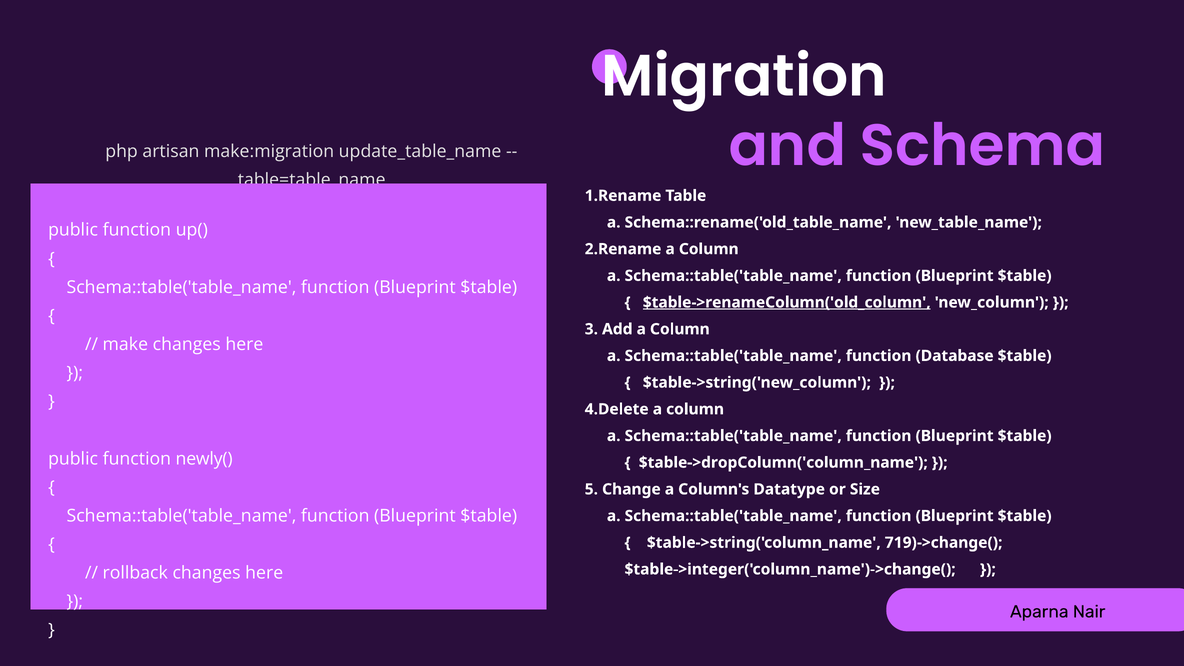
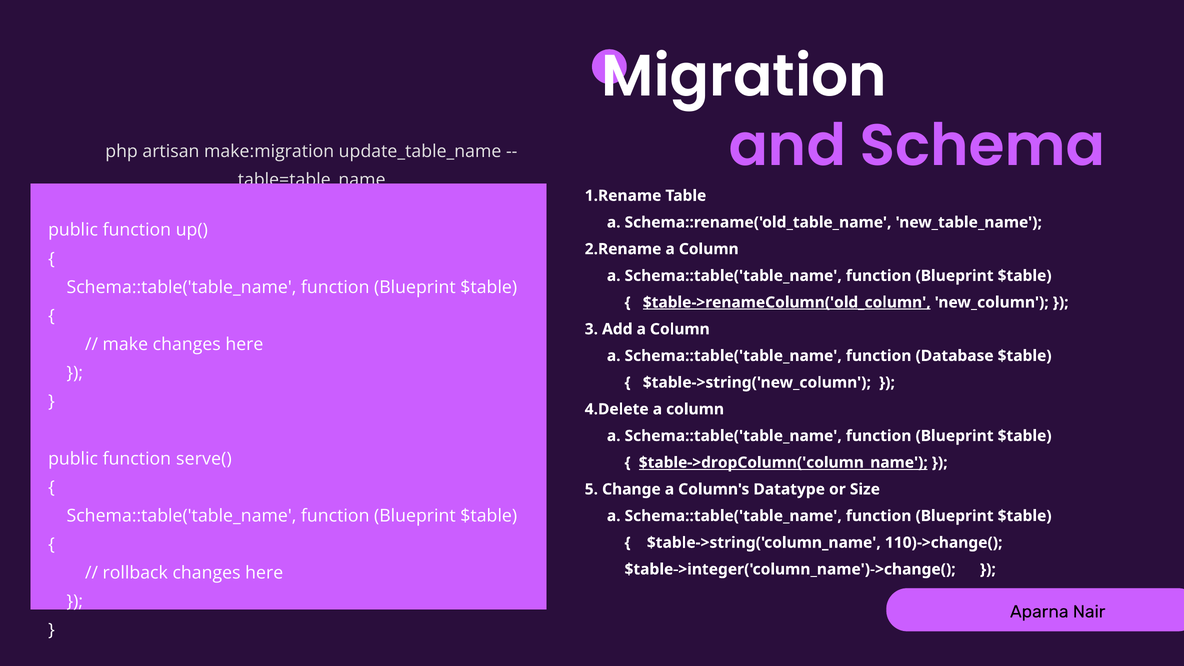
newly(: newly( -> serve( (204, 459)
$table->dropColumn('column_name underline: none -> present (783, 463)
719)->change(: 719)->change( -> 110)->change( (944, 543)
